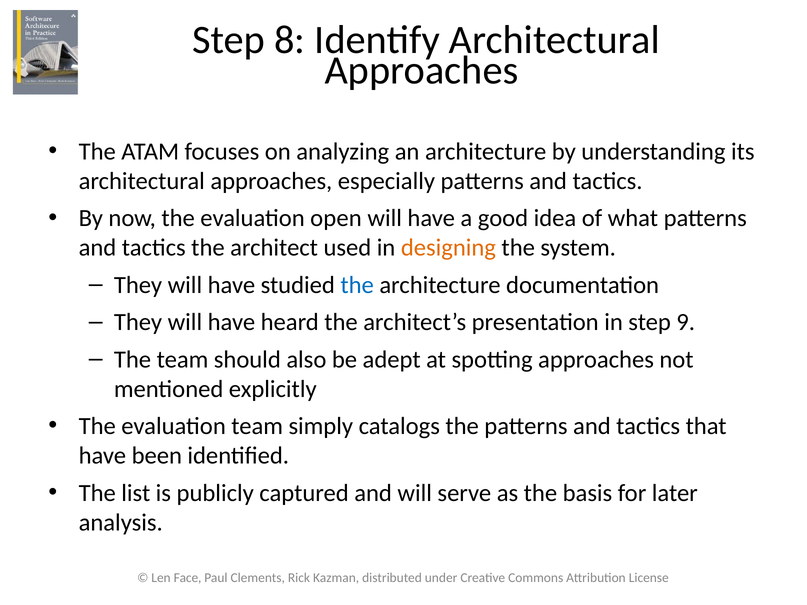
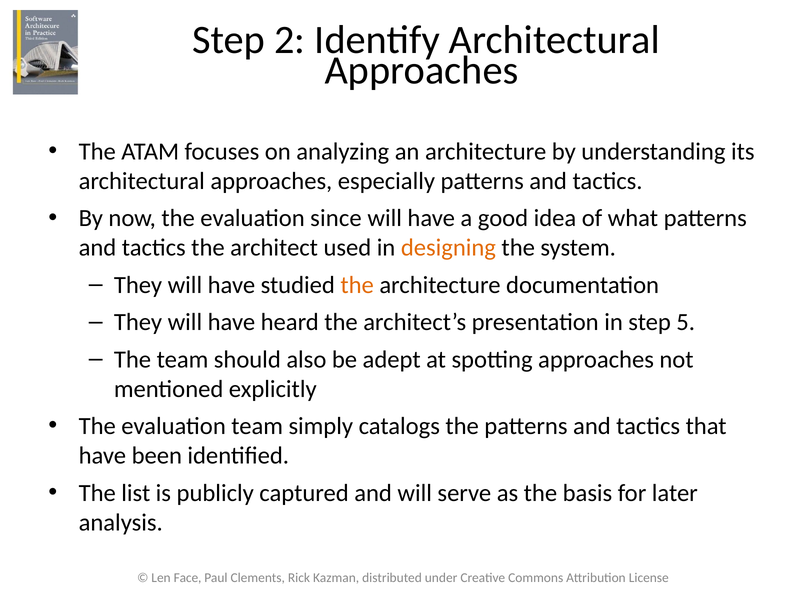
8: 8 -> 2 (290, 40)
open: open -> since (336, 218)
the colour: blue -> orange (357, 285)
9: 9 -> 5 (686, 322)
